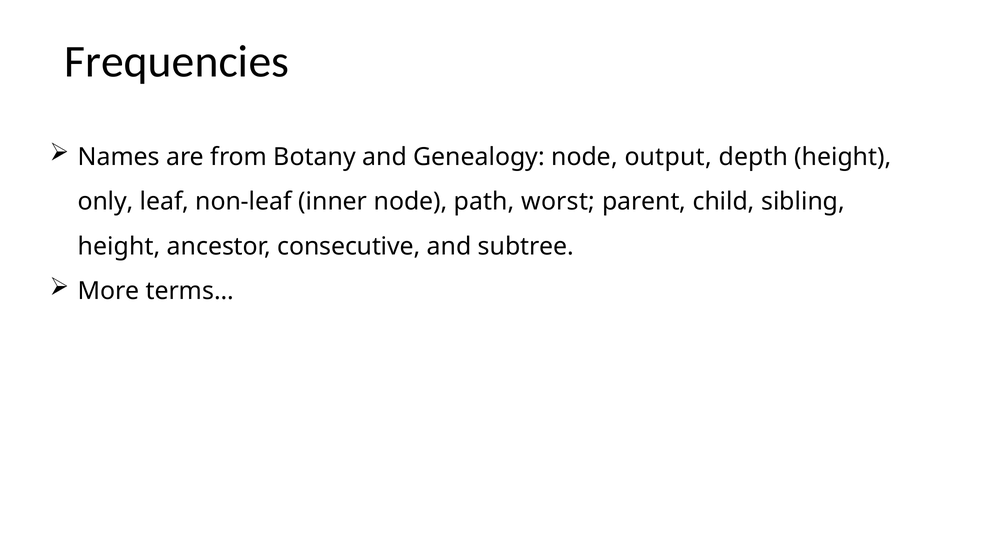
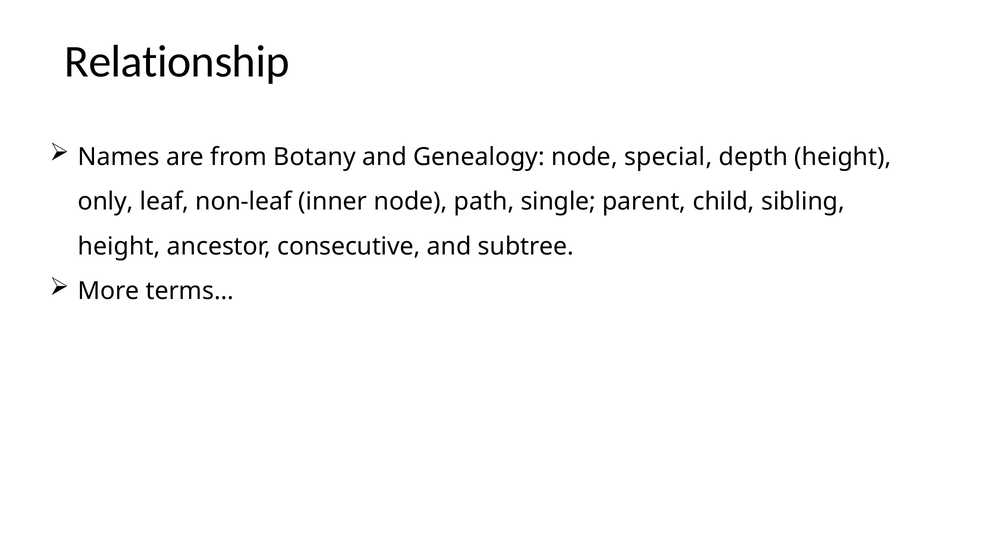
Frequencies: Frequencies -> Relationship (177, 62)
output: output -> special (668, 157)
worst: worst -> single (558, 202)
